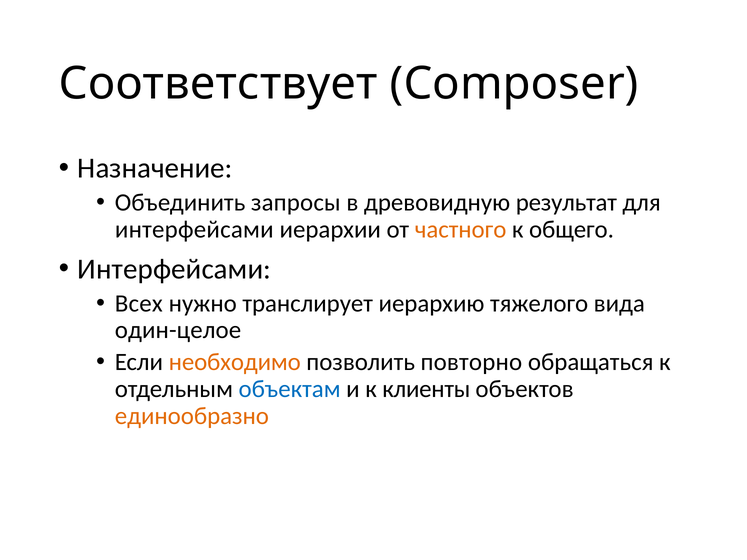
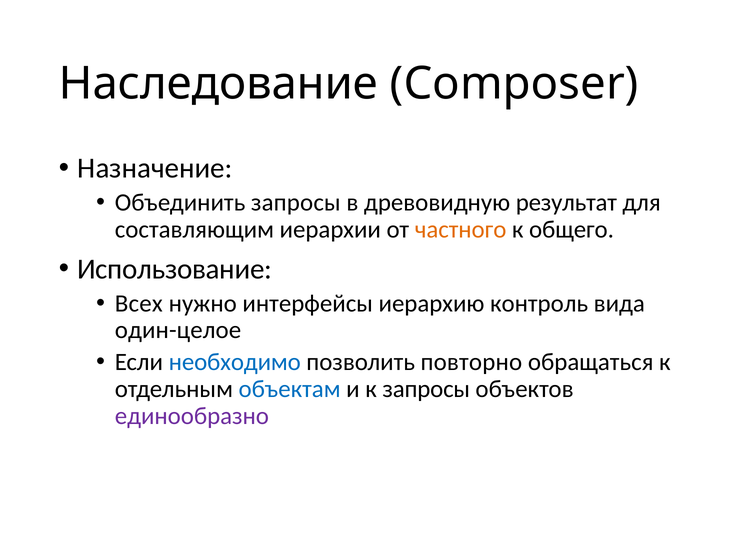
Соответствует: Соответствует -> Наследование (218, 84)
интерфейсами: интерфейсами -> составляющим (194, 230)
Интерфейсами: Интерфейсами -> Использование (175, 269)
транслирует: транслирует -> интерфейсы (308, 303)
тяжелого: тяжелого -> контроль (539, 303)
необходимо colour: orange -> blue (235, 362)
к клиенты: клиенты -> запросы (426, 389)
единообразно colour: orange -> purple (192, 416)
